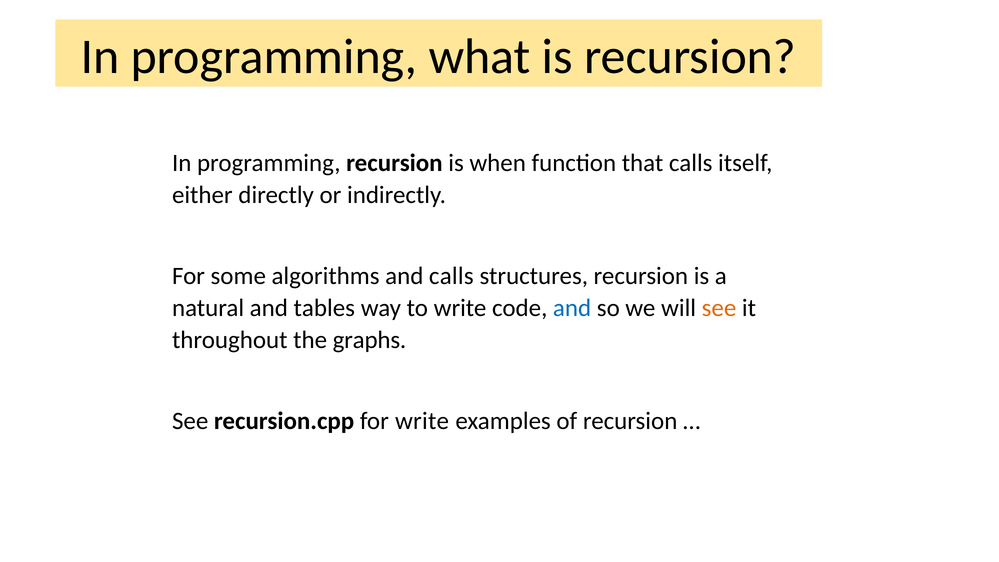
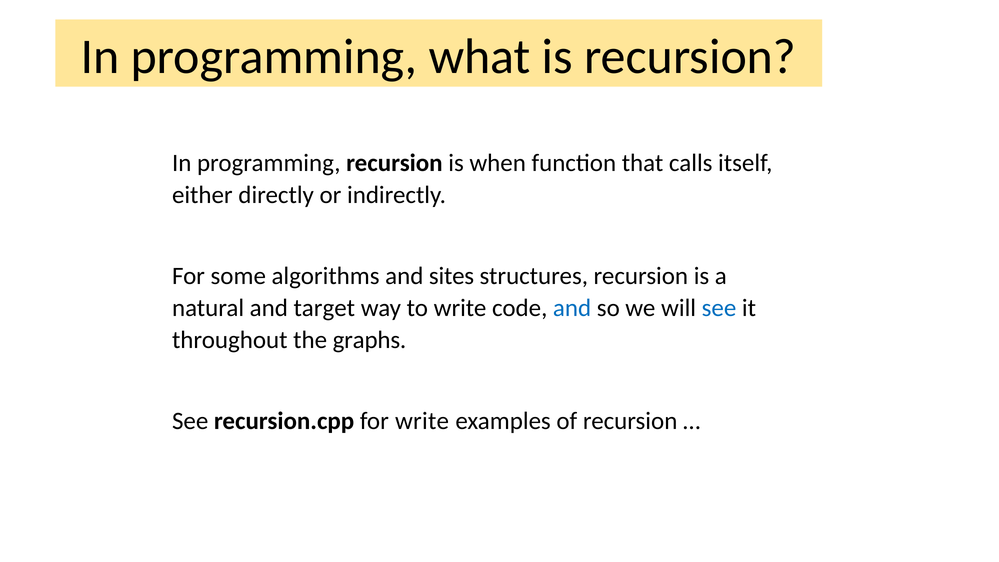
and calls: calls -> sites (452, 276)
tables: tables -> target (324, 308)
see colour: orange -> blue (719, 308)
